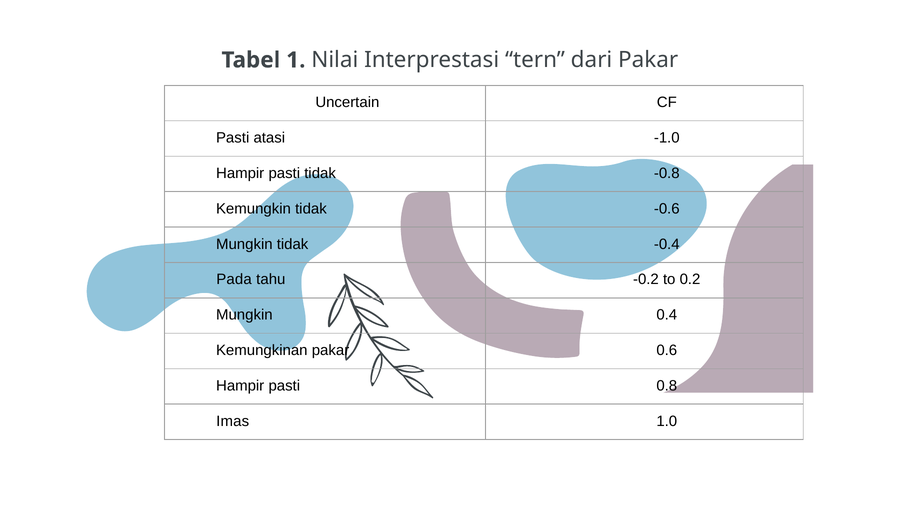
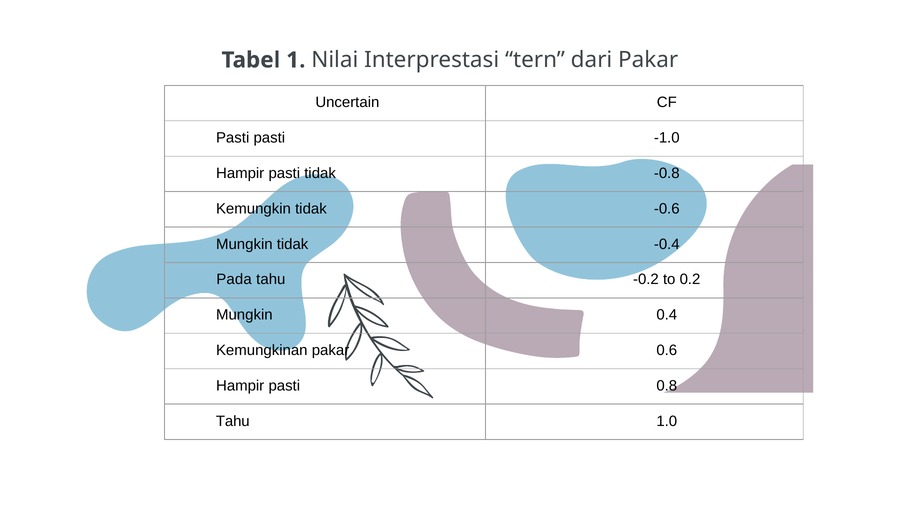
Pasti atasi: atasi -> pasti (269, 138)
Imas: Imas -> Tahu (233, 421)
